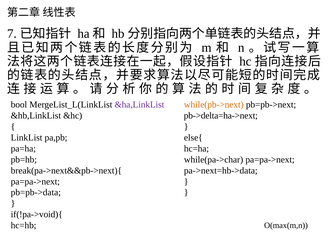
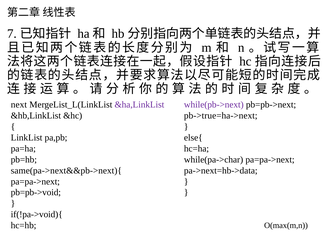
bool: bool -> next (19, 105)
while(pb->next colour: orange -> purple (214, 105)
pb->delta=ha->next: pb->delta=ha->next -> pb->true=ha->next (221, 116)
break(pa->next&&pb->next){: break(pa->next&&pb->next){ -> same(pa->next&&pb->next){ (66, 171)
pb=pb->data: pb=pb->data -> pb=pb->void (36, 193)
